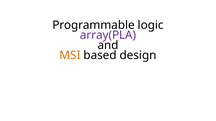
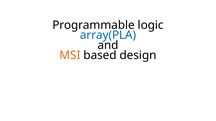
array(PLA colour: purple -> blue (108, 35)
